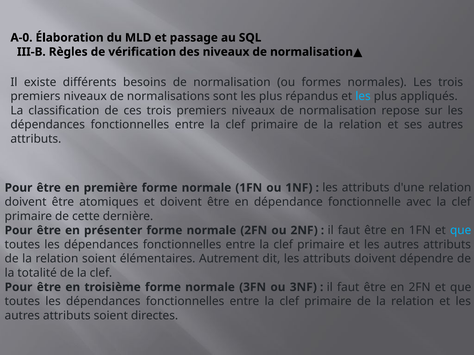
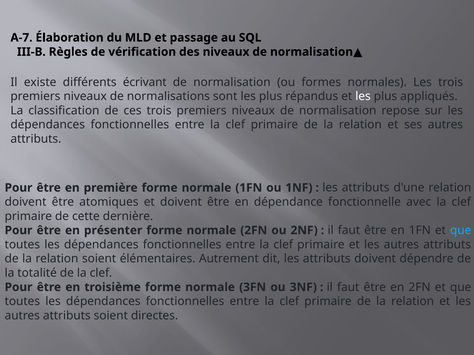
A-0: A-0 -> A-7 (21, 38)
besoins: besoins -> écrivant (145, 82)
les colour: light blue -> white (363, 96)
